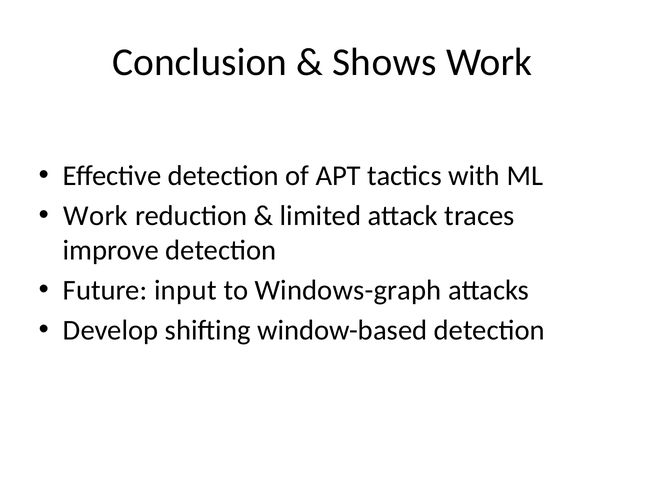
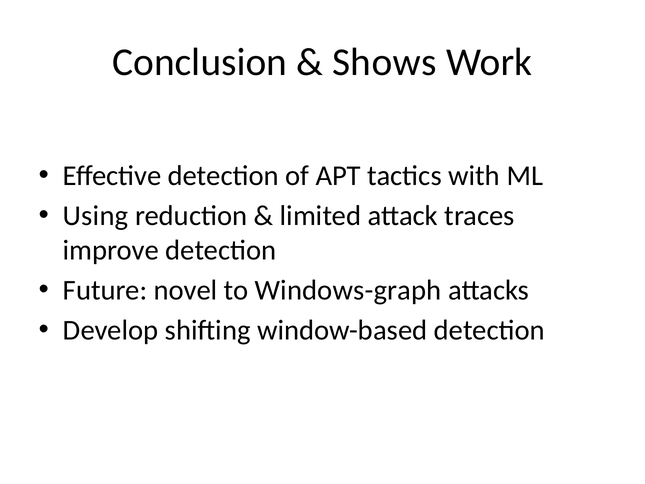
Work: Work -> Using (96, 216)
input: input -> novel (186, 290)
